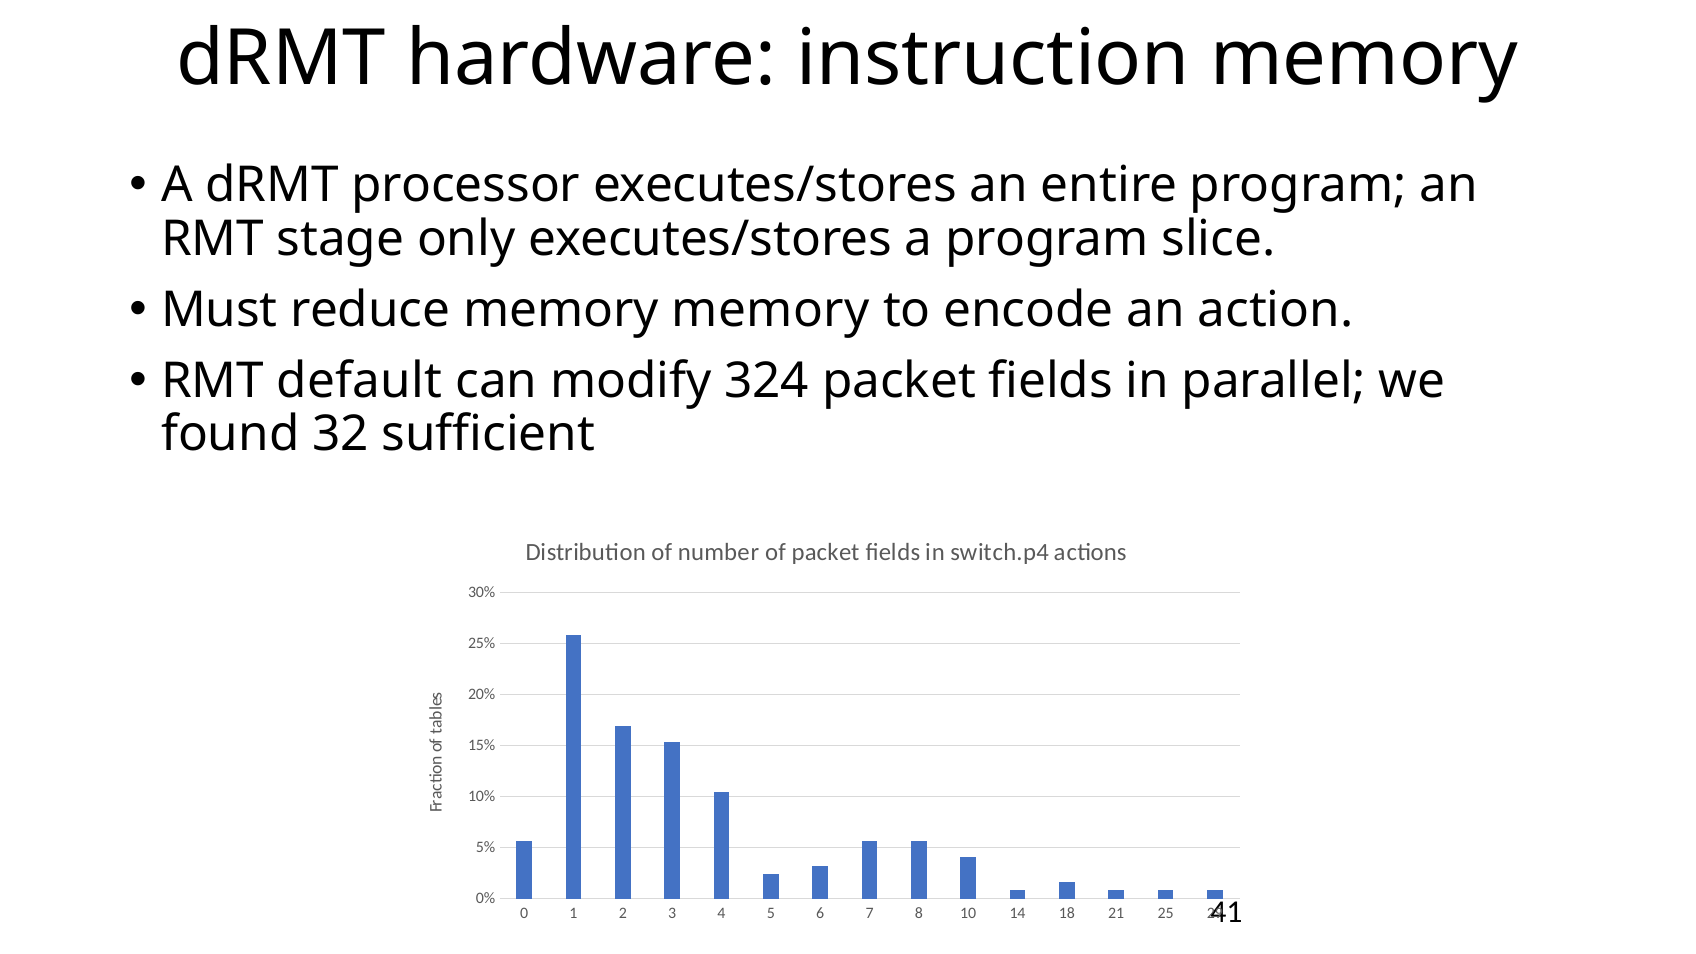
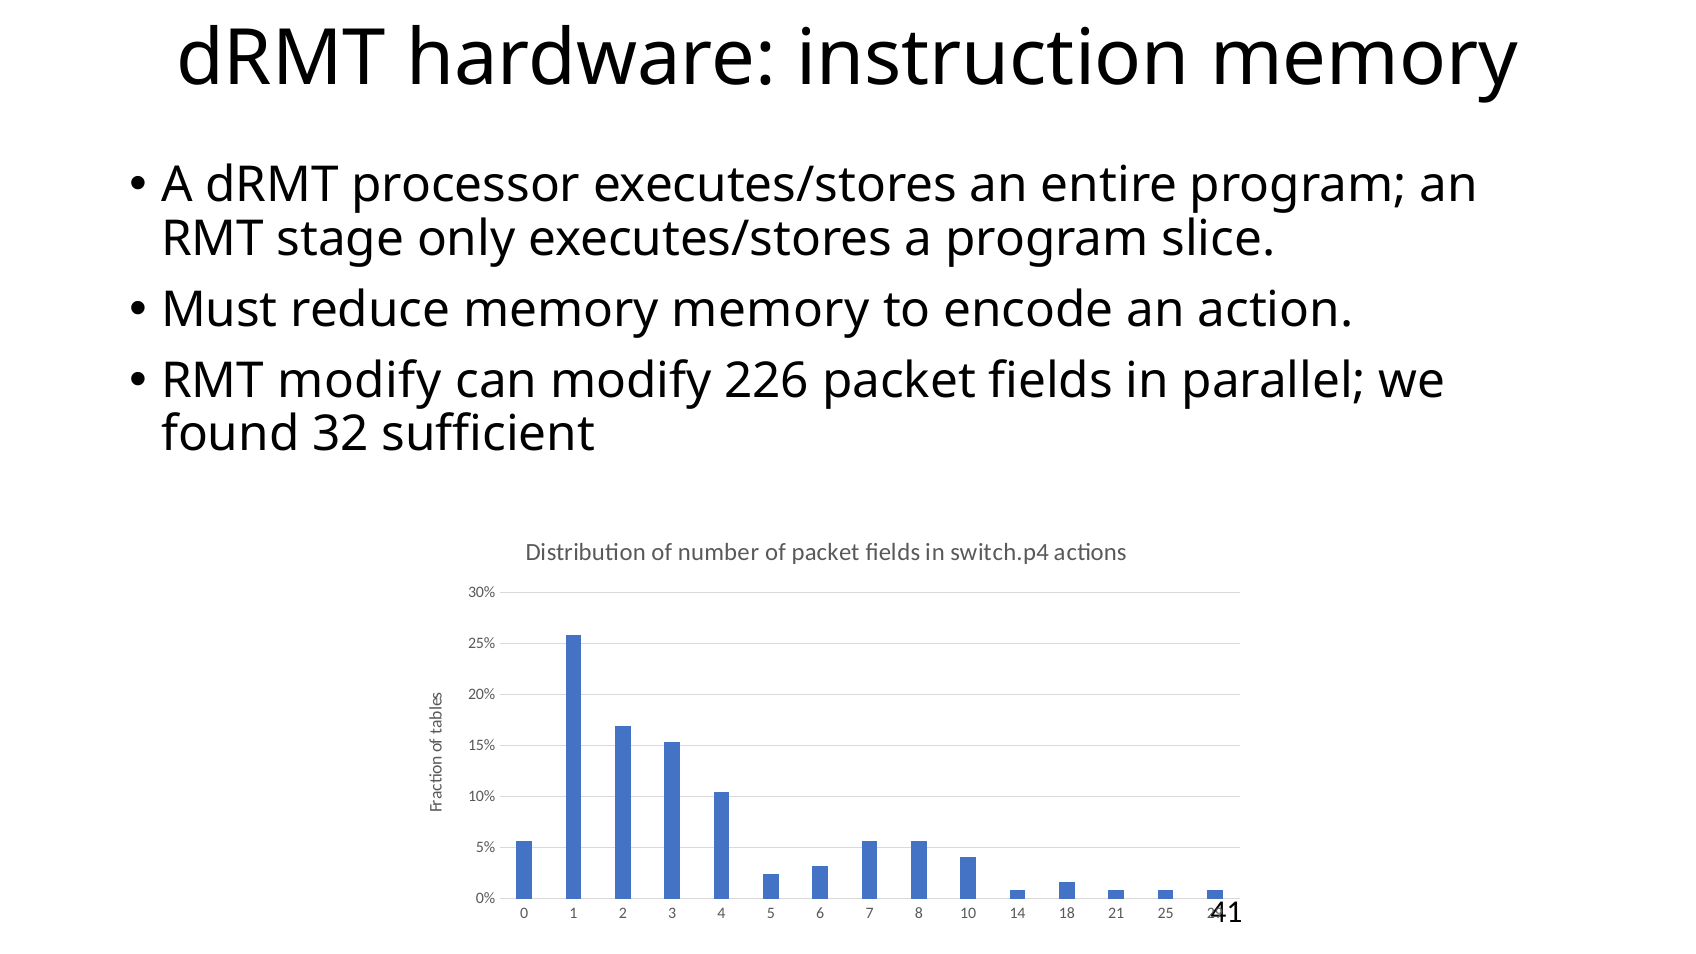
RMT default: default -> modify (360, 381)
324: 324 -> 226 (767, 381)
